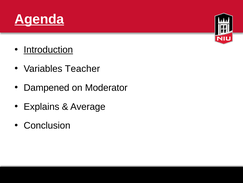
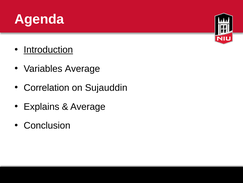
Agenda underline: present -> none (39, 19)
Variables Teacher: Teacher -> Average (82, 68)
Dampened: Dampened -> Correlation (47, 87)
Moderator: Moderator -> Sujauddin (106, 87)
